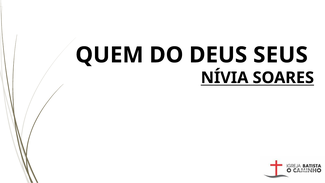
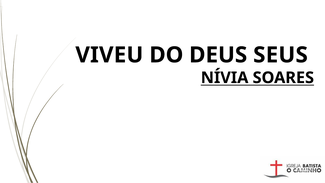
QUEM: QUEM -> VIVEU (109, 55)
